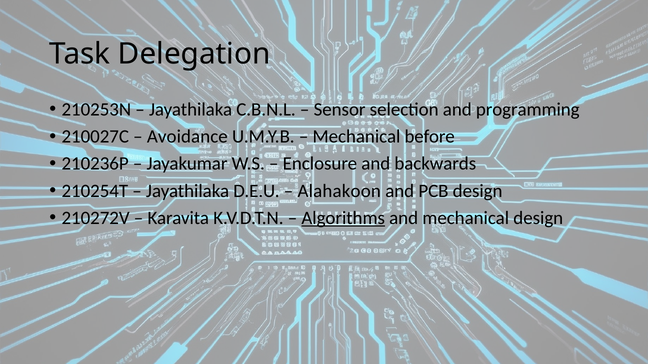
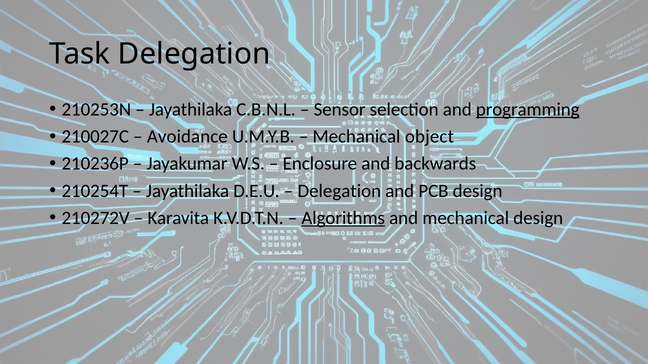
programming underline: none -> present (528, 110)
before: before -> object (429, 137)
Alahakoon: Alahakoon -> Delegation (339, 191)
